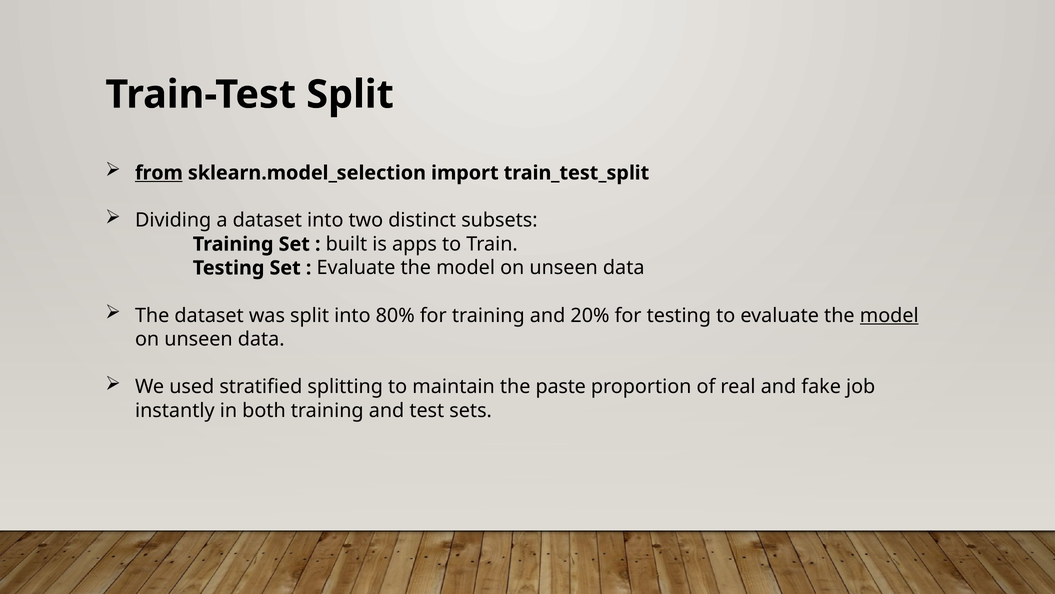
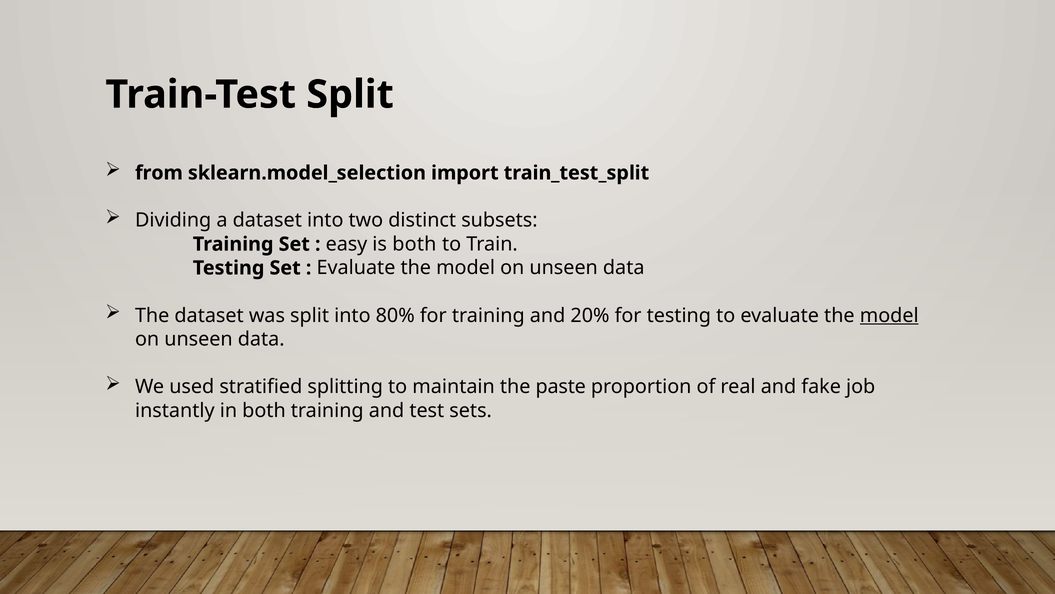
from underline: present -> none (159, 173)
built: built -> easy (346, 244)
is apps: apps -> both (414, 244)
